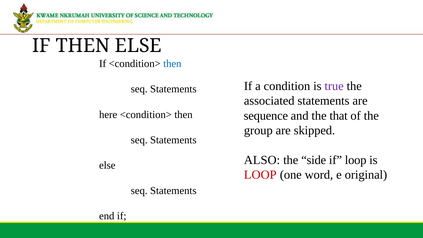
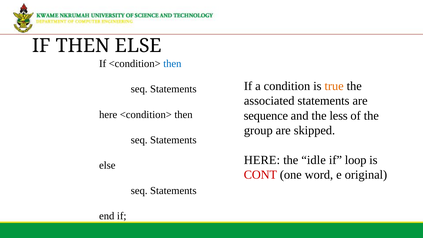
true colour: purple -> orange (334, 86)
that: that -> less (339, 116)
ALSO: ALSO -> HERE (262, 160)
side: side -> idle (314, 160)
LOOP: LOOP -> CONT (260, 175)
